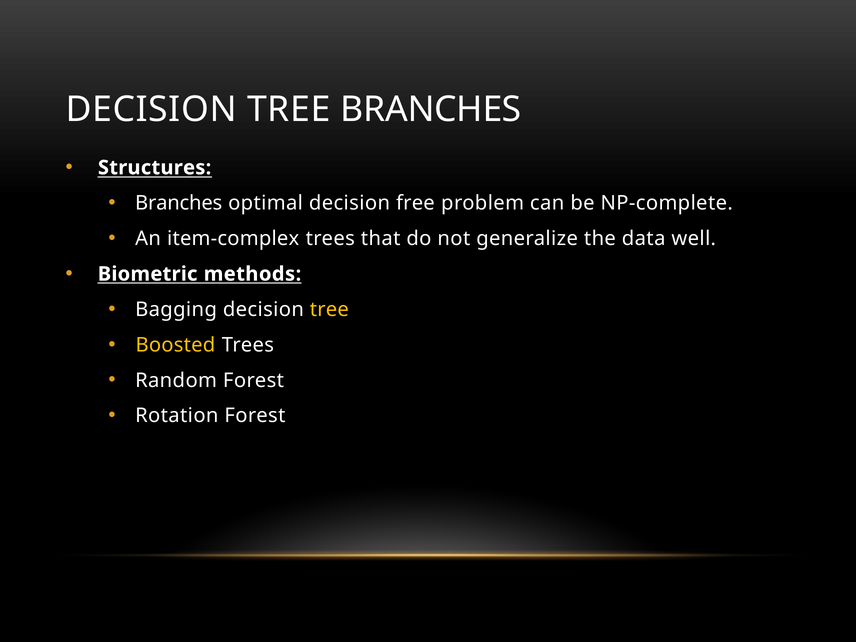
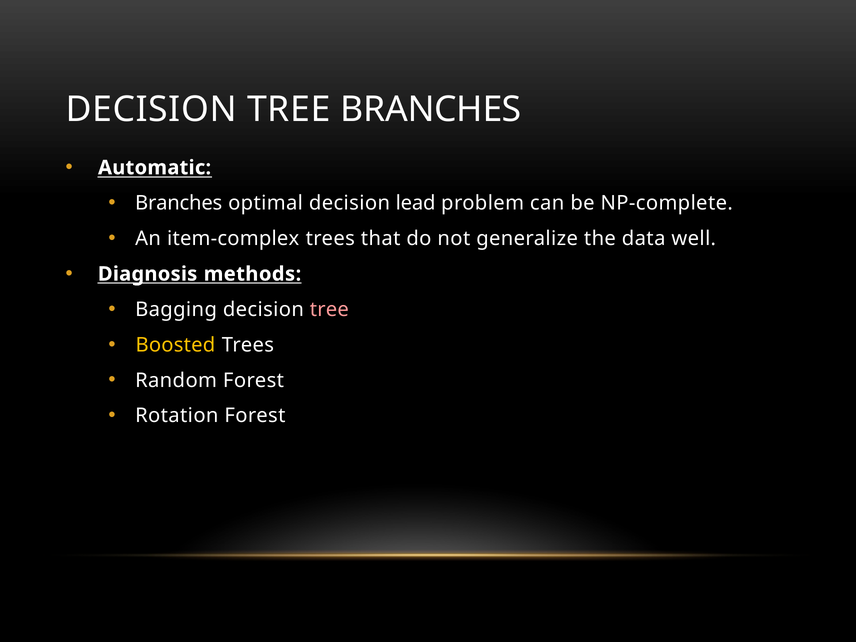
Structures: Structures -> Automatic (155, 168)
free: free -> lead (416, 203)
Biometric: Biometric -> Diagnosis (148, 274)
tree colour: yellow -> pink (329, 309)
